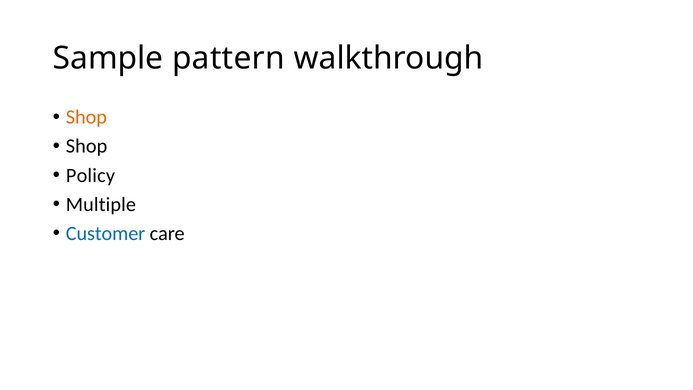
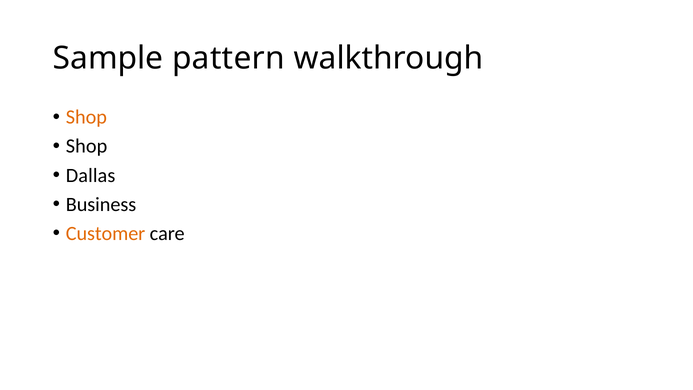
Policy: Policy -> Dallas (91, 175)
Multiple: Multiple -> Business (101, 204)
Customer colour: blue -> orange (106, 233)
